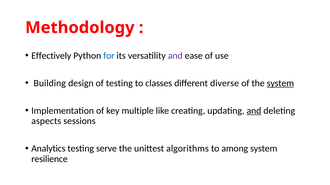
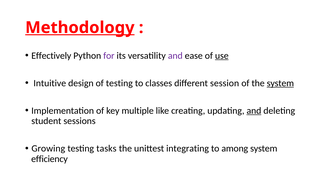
Methodology underline: none -> present (80, 28)
for colour: blue -> purple (109, 56)
use underline: none -> present (222, 56)
Building: Building -> Intuitive (50, 83)
diverse: diverse -> session (225, 83)
aspects: aspects -> student (46, 121)
Analytics: Analytics -> Growing (48, 149)
serve: serve -> tasks (106, 149)
algorithms: algorithms -> integrating (188, 149)
resilience: resilience -> efficiency (50, 159)
